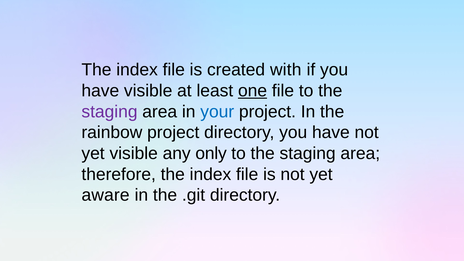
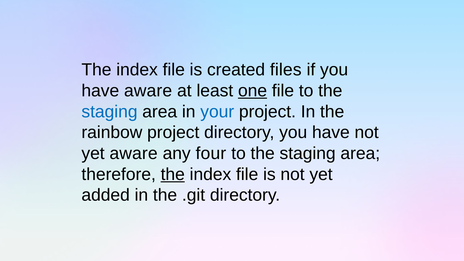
with: with -> files (286, 70)
have visible: visible -> aware (148, 91)
staging colour: purple -> blue (110, 112)
yet visible: visible -> aware (134, 153)
only: only -> four (211, 153)
the underline: none -> present (173, 174)
aware: aware -> added (106, 195)
